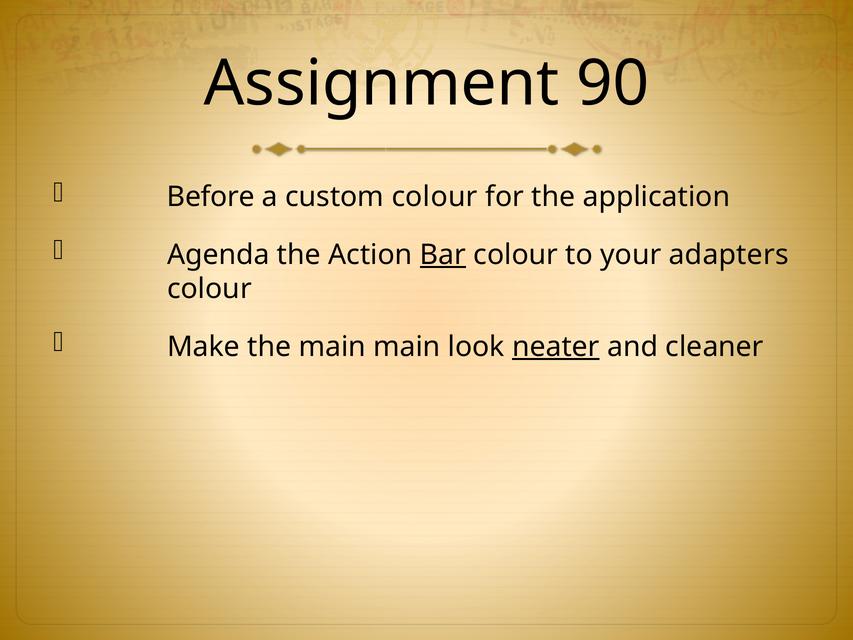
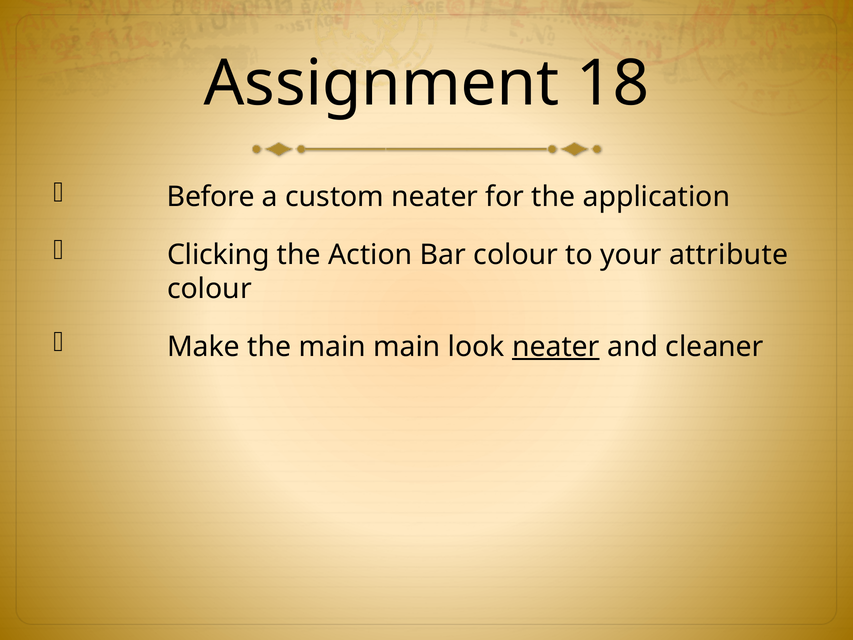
90: 90 -> 18 (613, 83)
custom colour: colour -> neater (435, 197)
Agenda: Agenda -> Clicking (218, 255)
Bar underline: present -> none (443, 255)
adapters: adapters -> attribute (729, 255)
